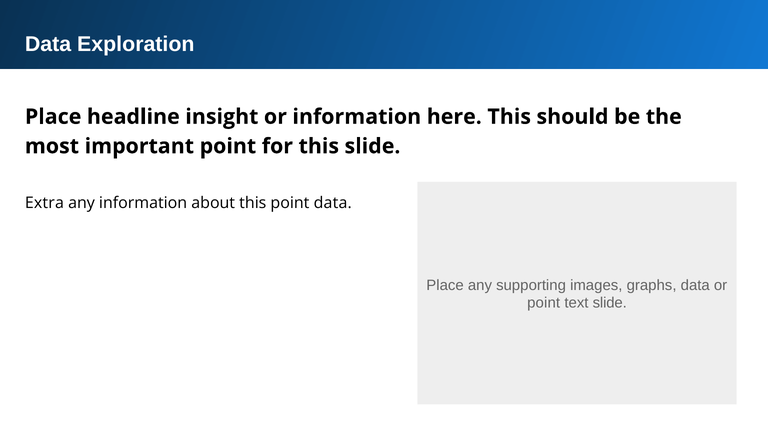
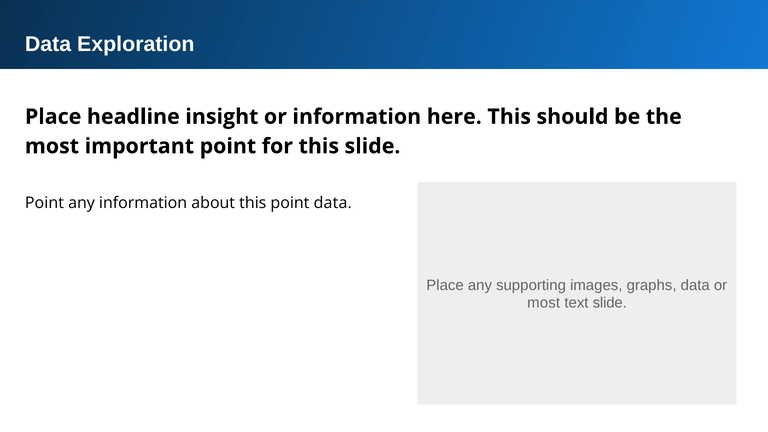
Extra: Extra -> Point (44, 203)
point: point -> most (544, 303)
